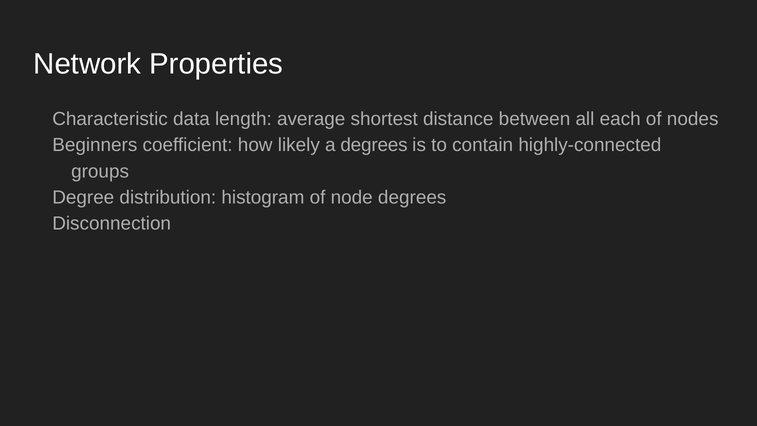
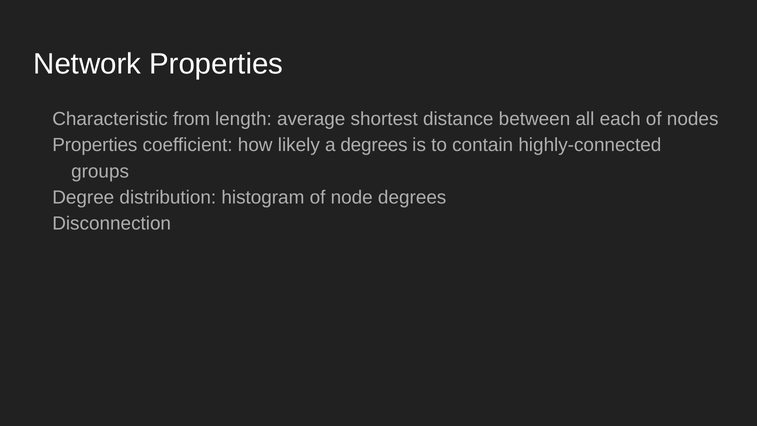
data: data -> from (192, 119)
Beginners: Beginners -> Properties (95, 145)
